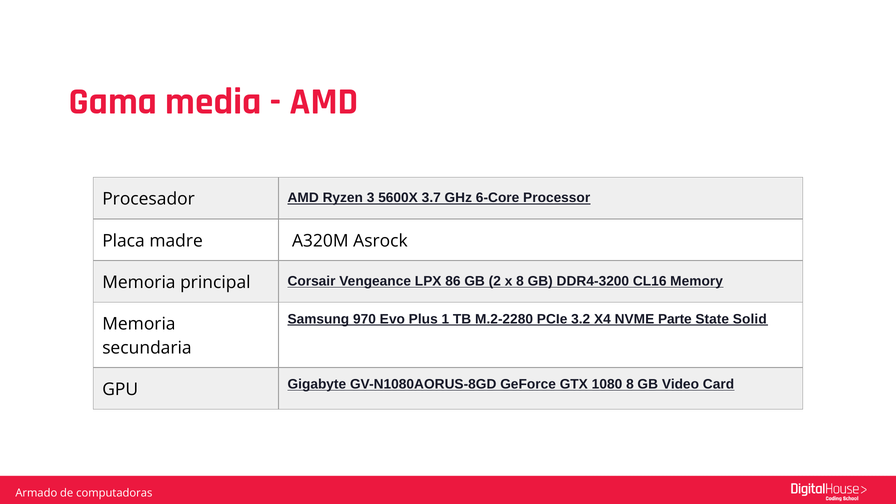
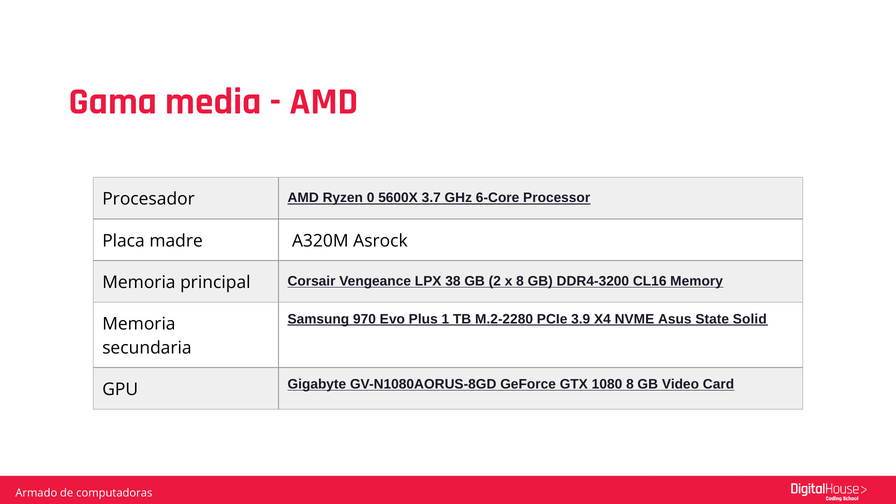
3: 3 -> 0 (371, 198)
86: 86 -> 38 (453, 281)
3.2: 3.2 -> 3.9 (581, 319)
Parte: Parte -> Asus (675, 319)
